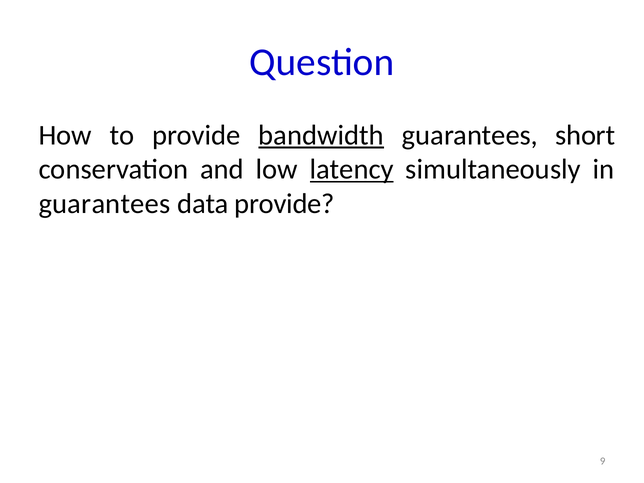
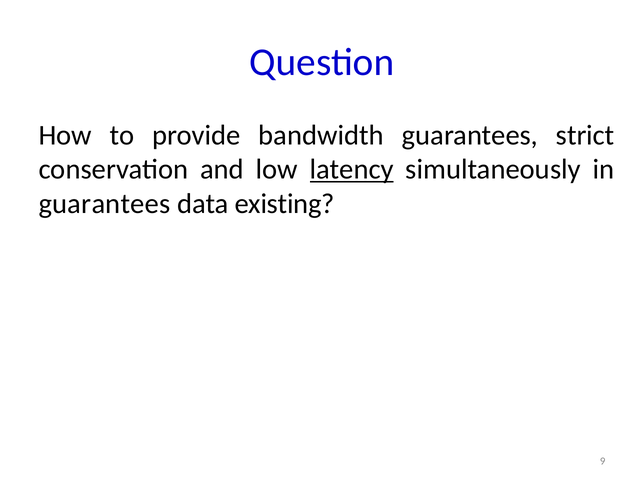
bandwidth underline: present -> none (321, 135)
short: short -> strict (585, 135)
data provide: provide -> existing (284, 204)
